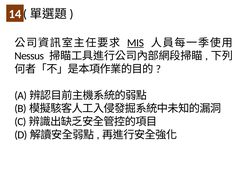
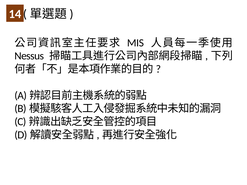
MIS underline: present -> none (136, 43)
